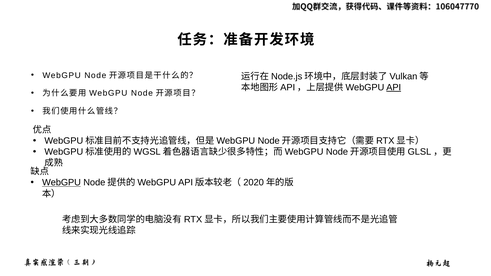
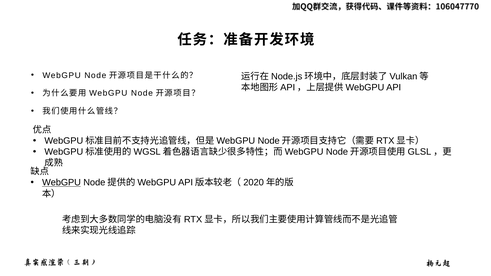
API underline: present -> none (394, 88)
